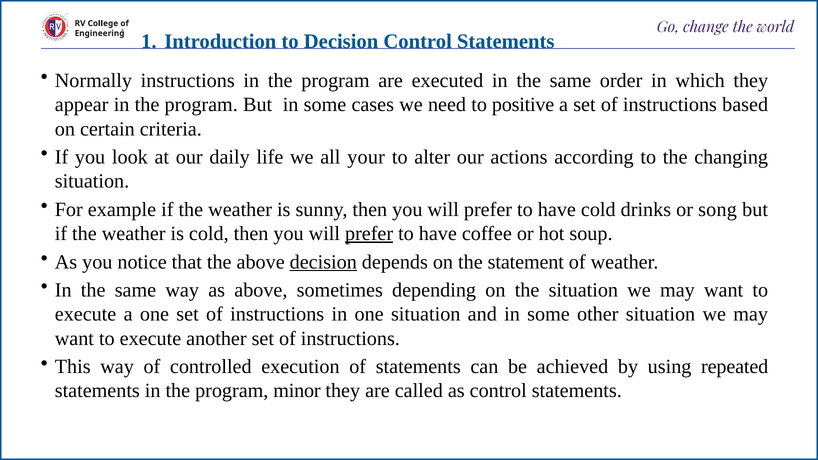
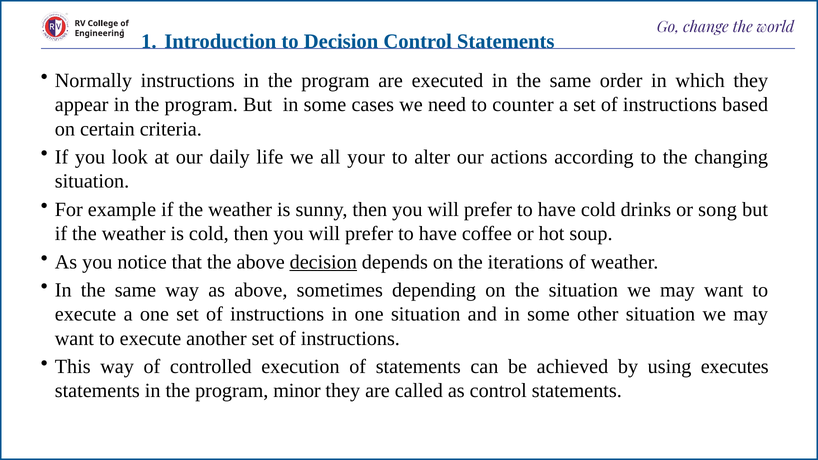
positive: positive -> counter (523, 105)
prefer underline: present -> none (369, 234)
statement: statement -> iterations (526, 262)
repeated: repeated -> executes (735, 367)
